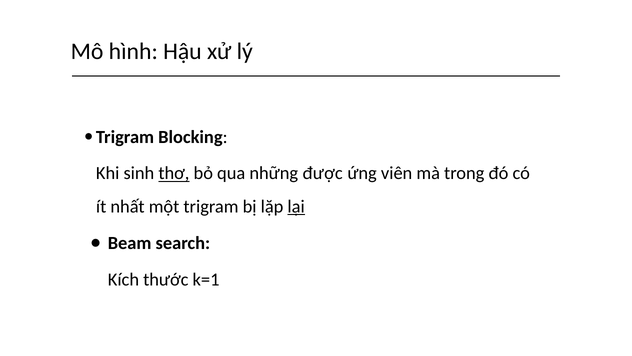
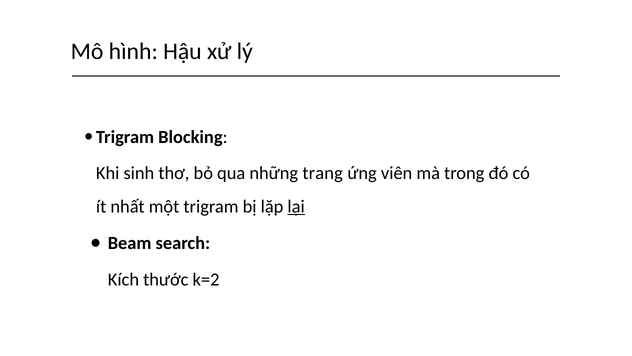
thơ underline: present -> none (174, 173)
được: được -> trang (323, 173)
k=1: k=1 -> k=2 (206, 279)
